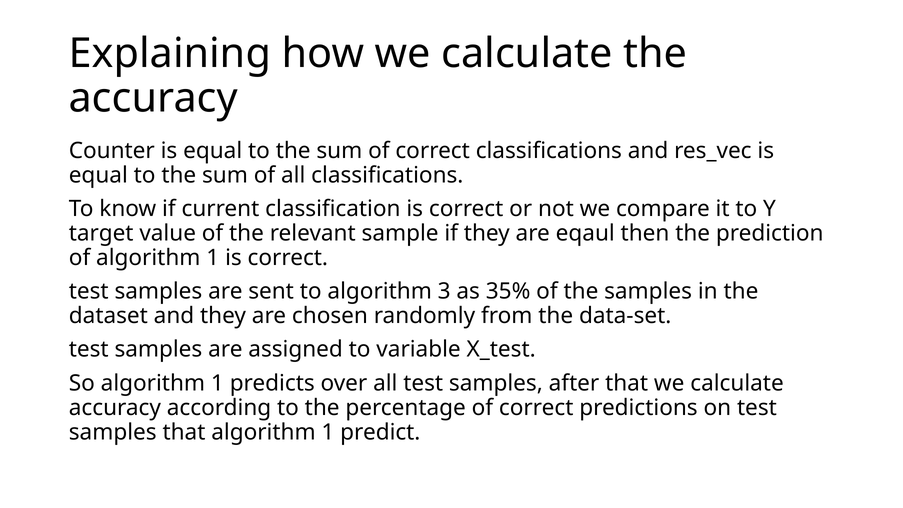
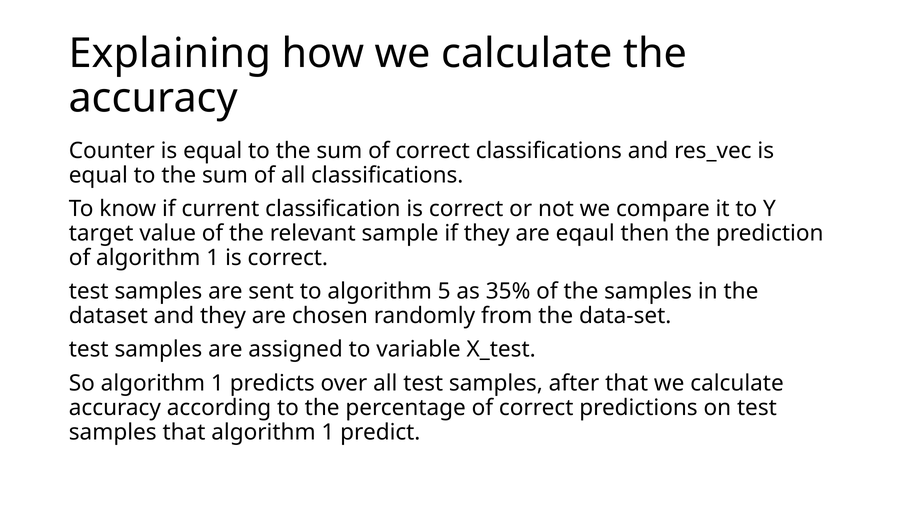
3: 3 -> 5 (444, 291)
